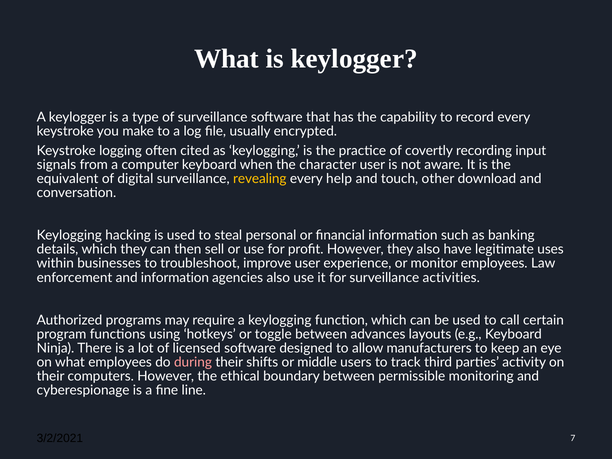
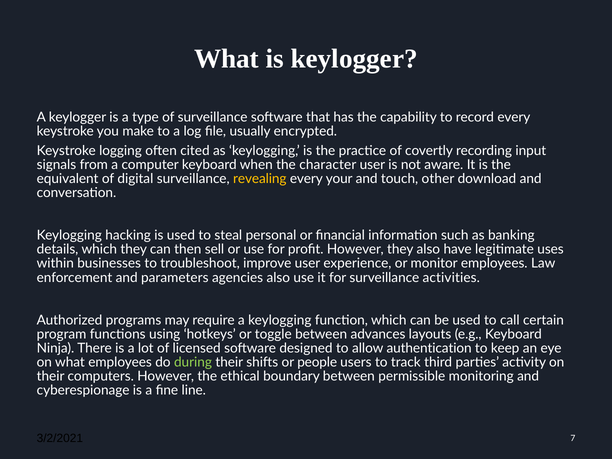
help: help -> your (339, 179)
and information: information -> parameters (175, 278)
manufacturers: manufacturers -> authentication (429, 348)
during colour: pink -> light green (193, 362)
middle: middle -> people (317, 362)
